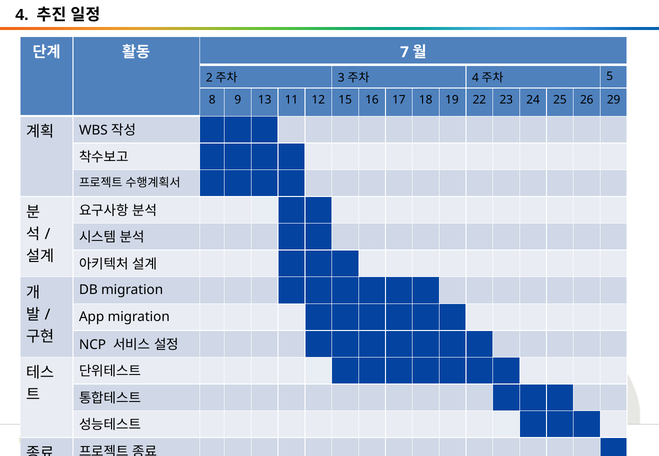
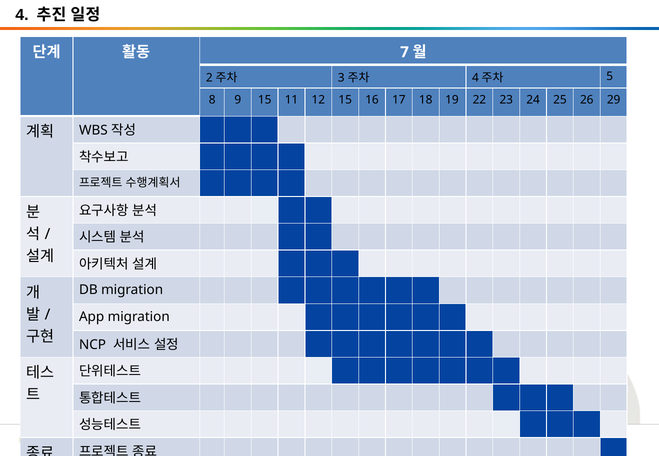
9 13: 13 -> 15 (265, 100)
